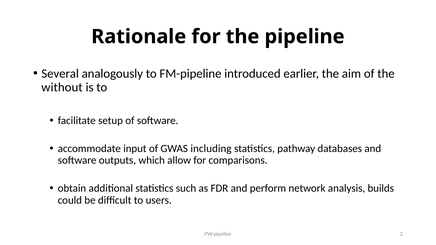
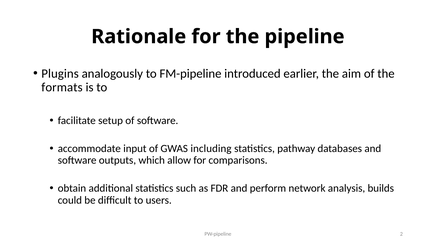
Several: Several -> Plugins (60, 74)
without: without -> formats (62, 87)
